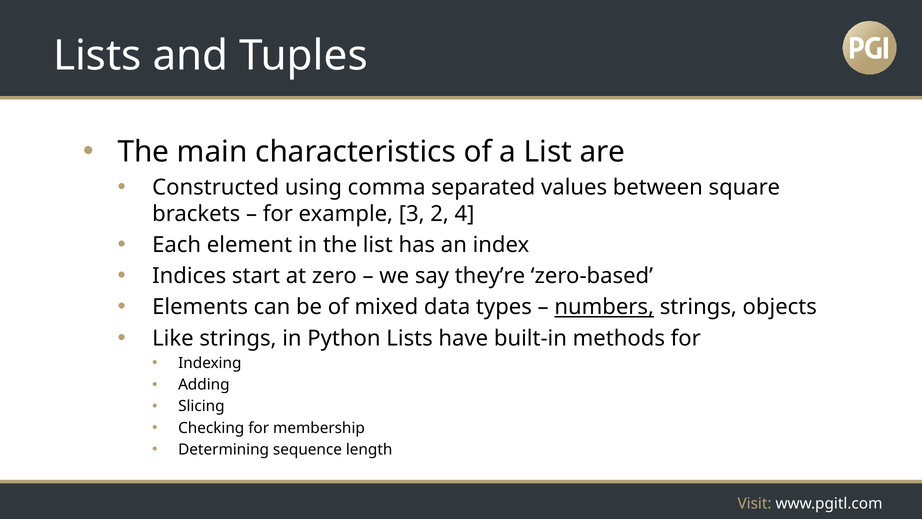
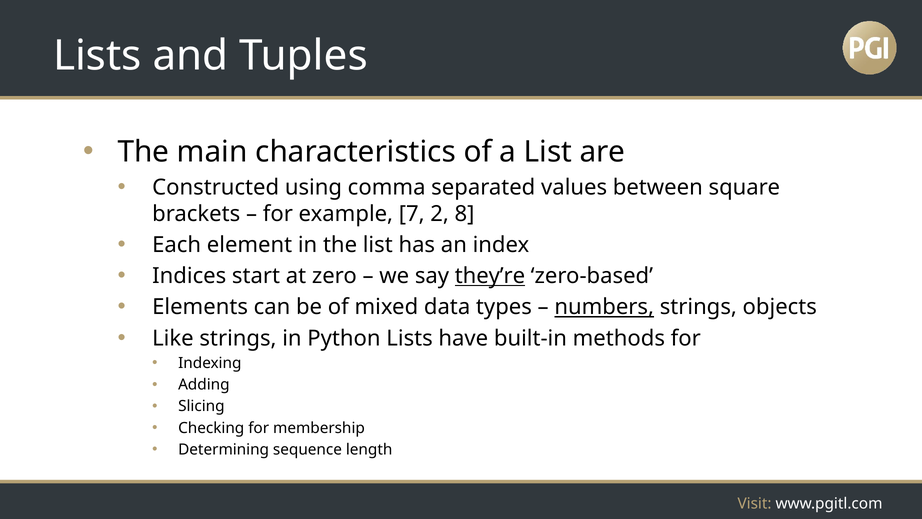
3: 3 -> 7 (412, 214)
4: 4 -> 8 (464, 214)
they’re underline: none -> present (490, 276)
